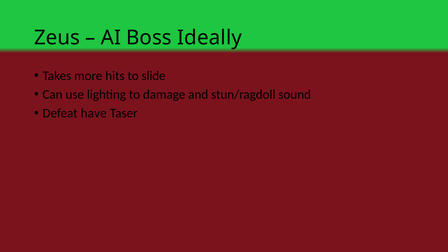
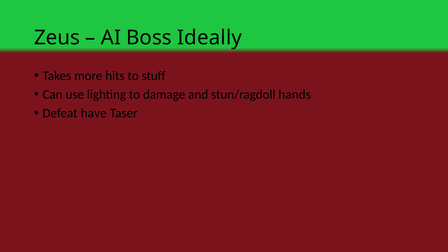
slide: slide -> stuff (154, 76)
sound: sound -> hands (295, 94)
